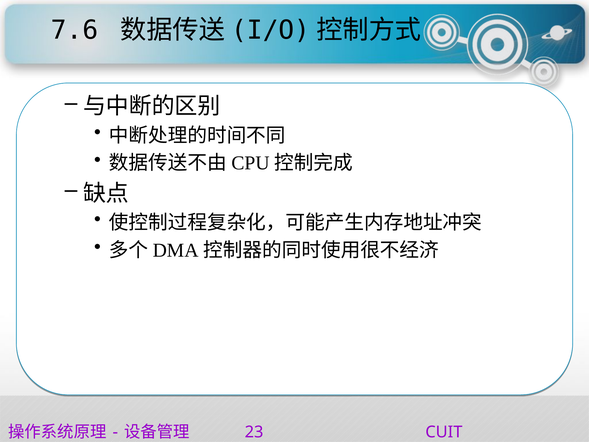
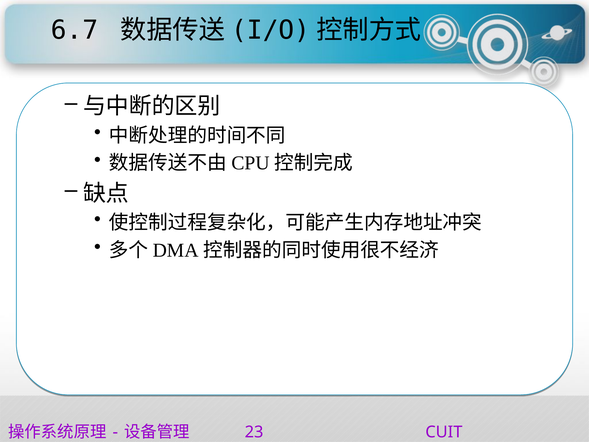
7.6: 7.6 -> 6.7 (74, 30)
